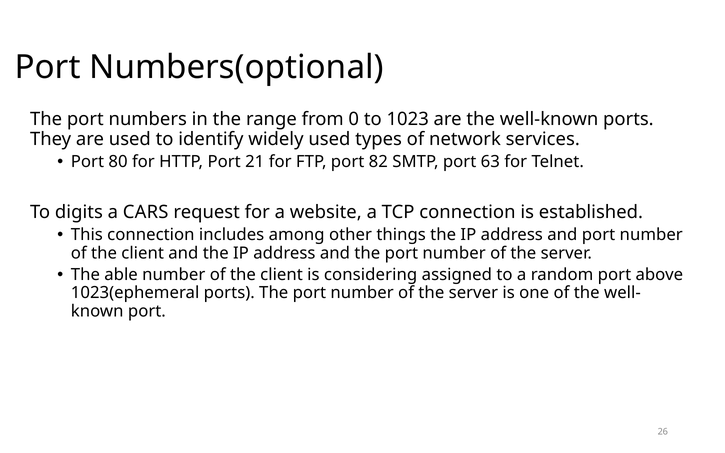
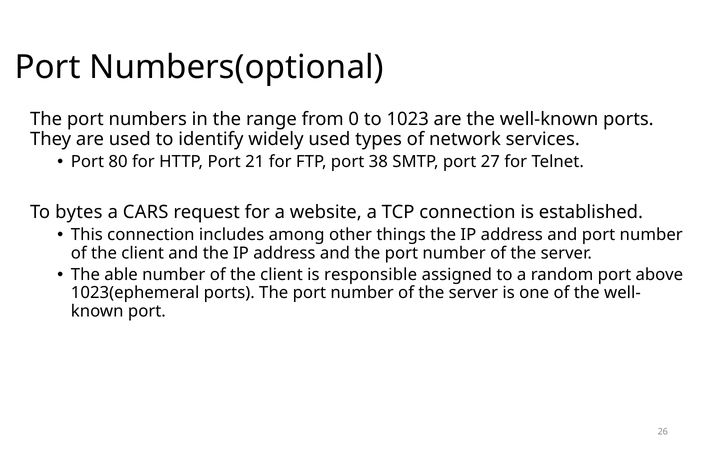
82: 82 -> 38 (378, 162)
63: 63 -> 27 (490, 162)
digits: digits -> bytes (79, 212)
considering: considering -> responsible (371, 275)
